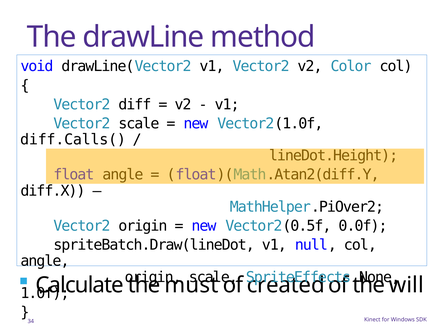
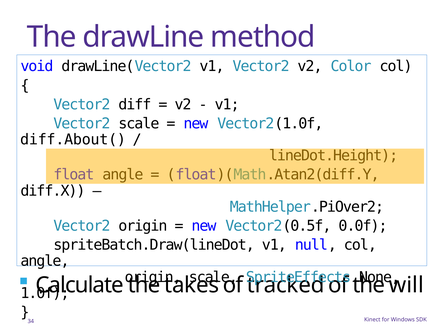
diff.Calls(: diff.Calls( -> diff.About( (73, 139)
must: must -> takes (192, 285)
created: created -> tracked (286, 285)
